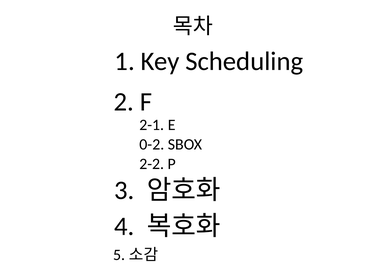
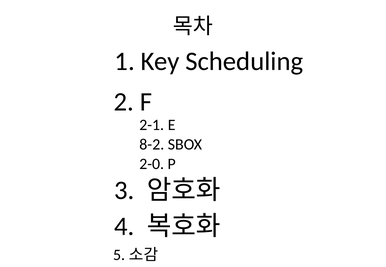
0-2: 0-2 -> 8-2 (152, 145)
2-2: 2-2 -> 2-0 (152, 164)
